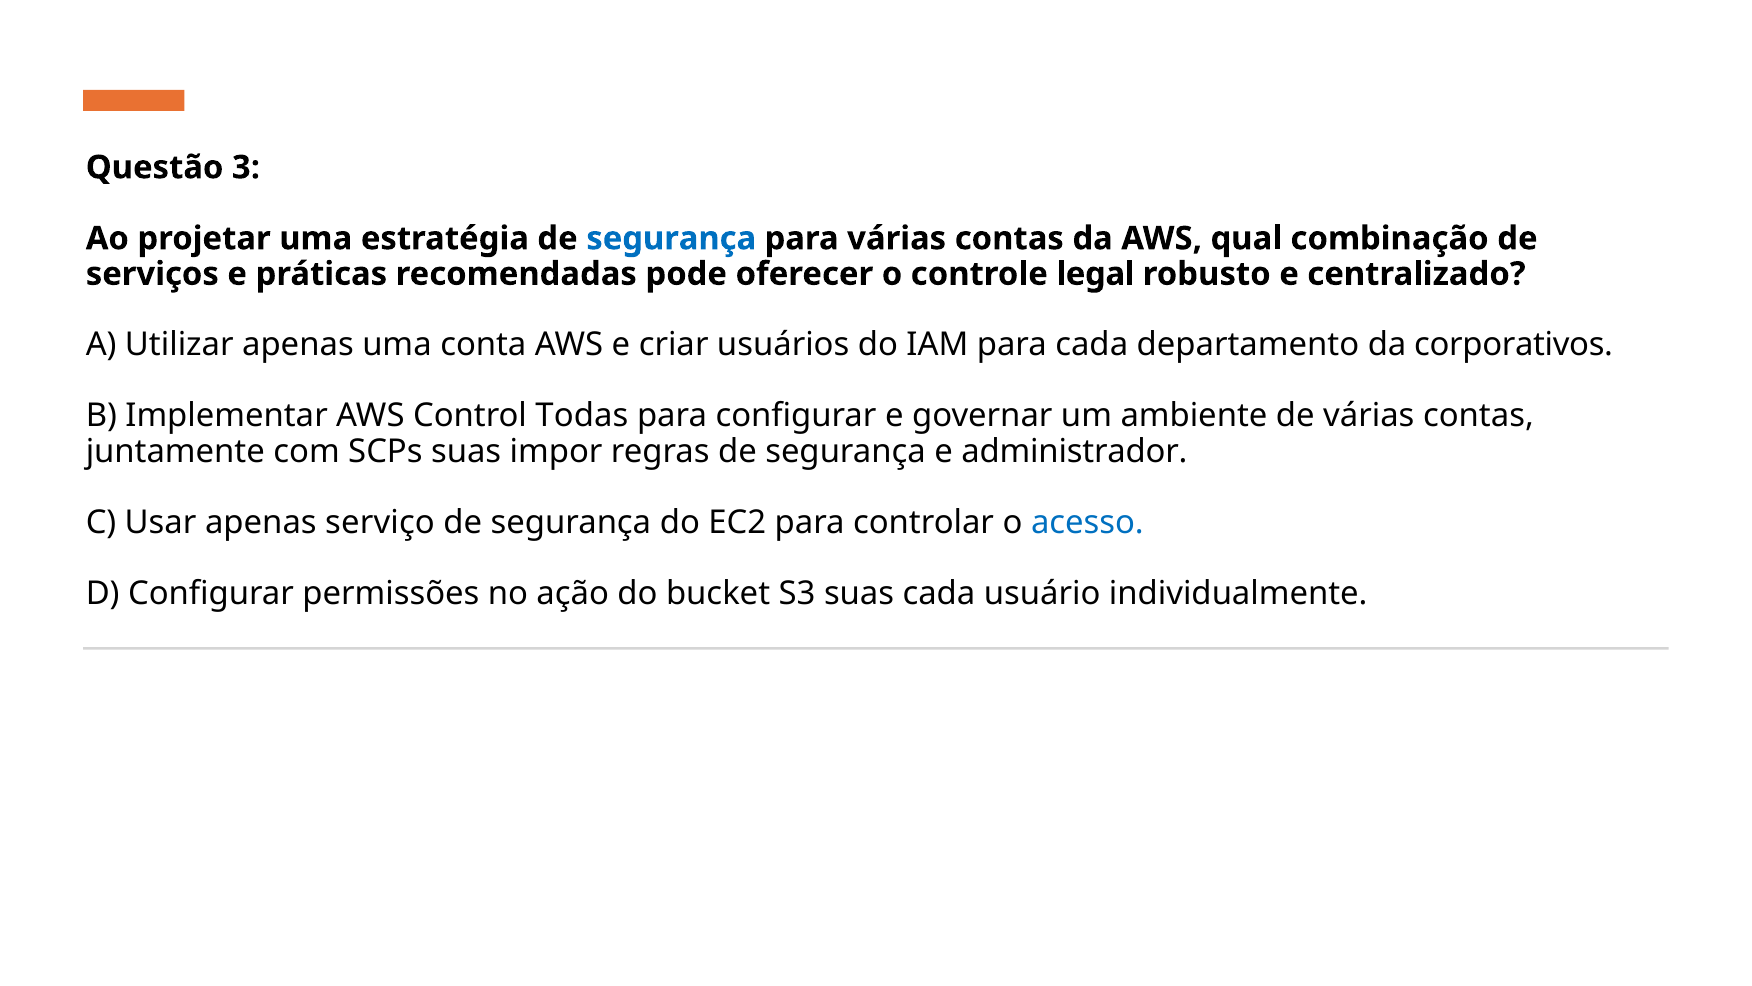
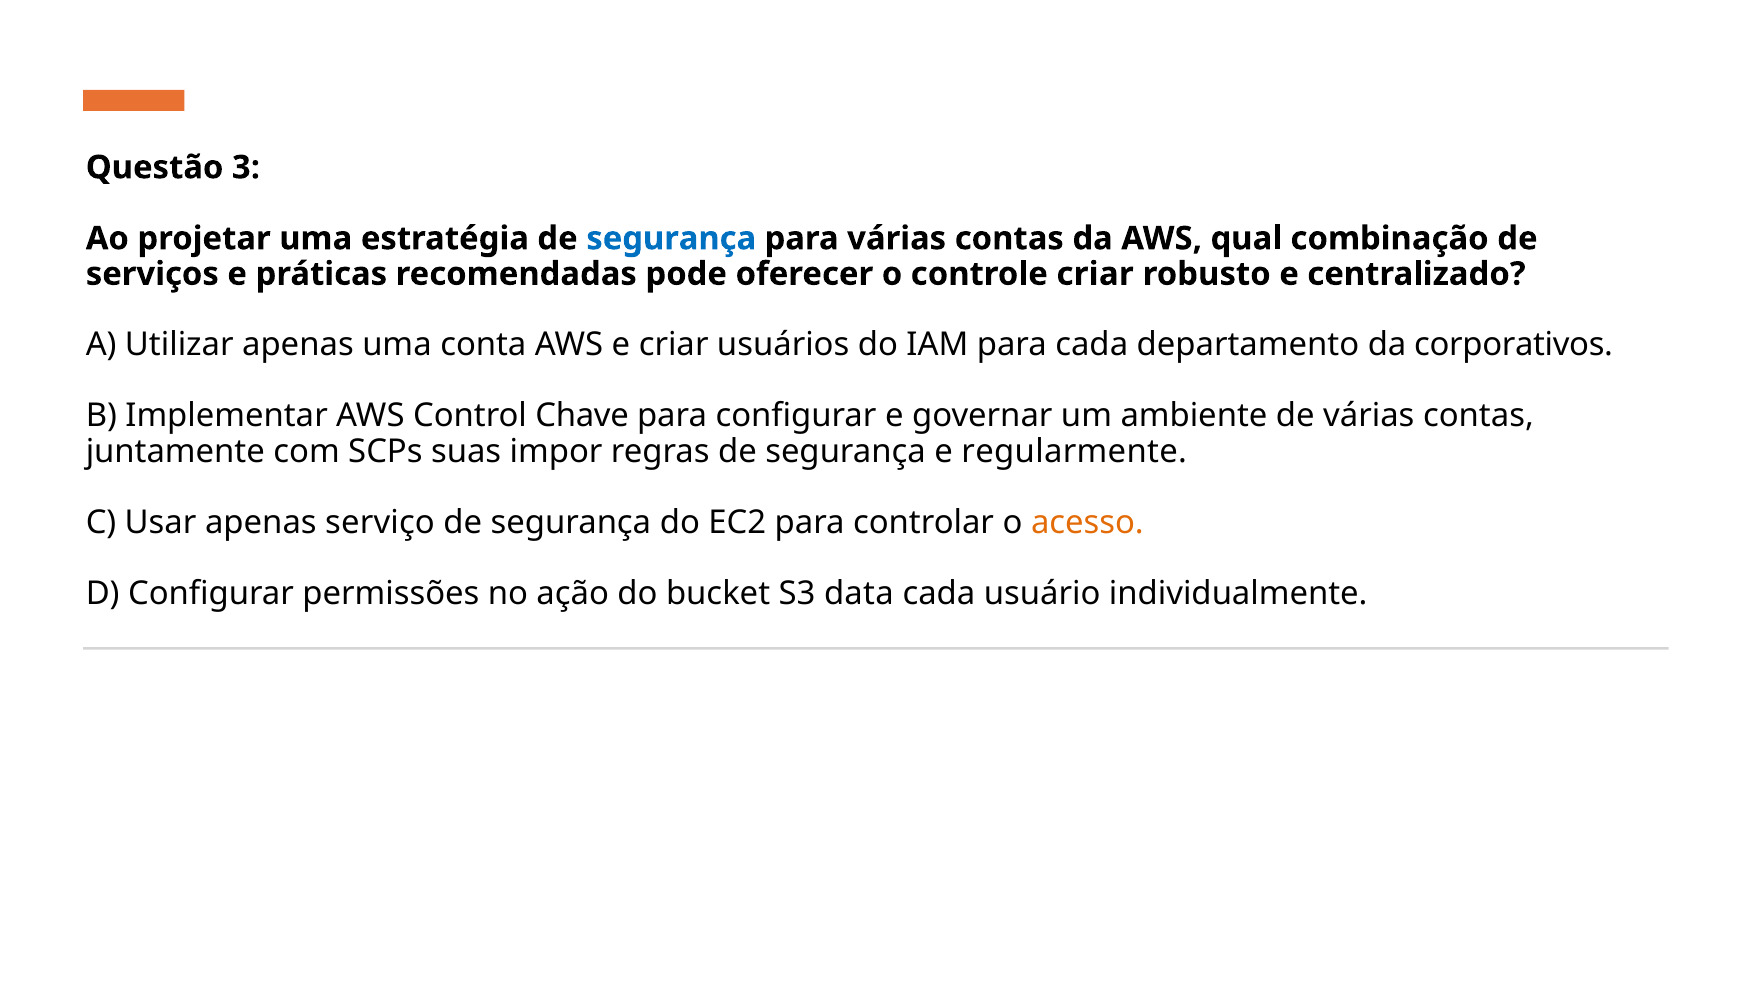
controle legal: legal -> criar (1095, 274)
Todas: Todas -> Chave (582, 416)
administrador: administrador -> regularmente (1074, 451)
acesso colour: blue -> orange (1087, 522)
S3 suas: suas -> data (859, 593)
